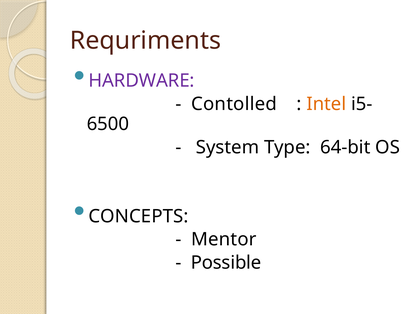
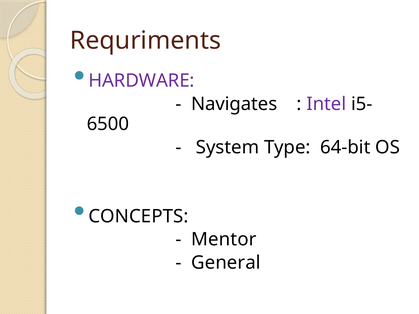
Contolled: Contolled -> Navigates (234, 104)
Intel colour: orange -> purple (326, 104)
Possible: Possible -> General (226, 263)
